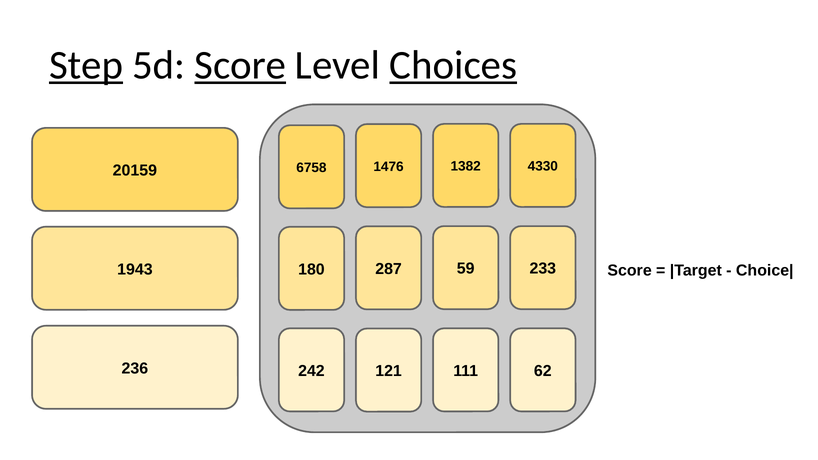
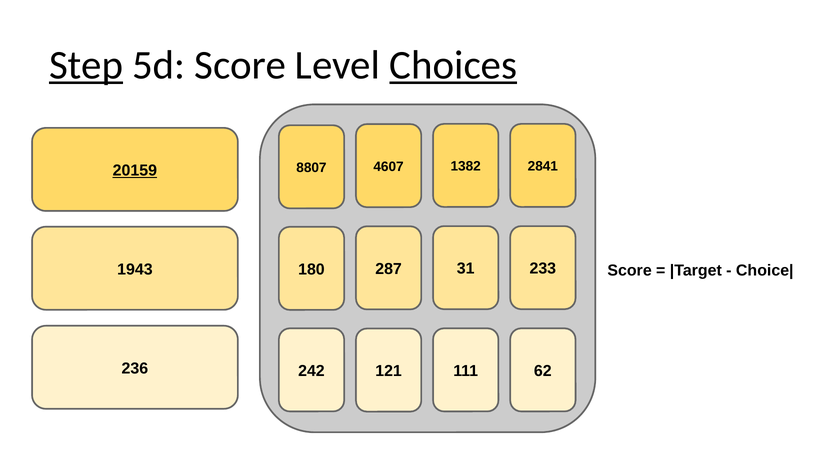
Score underline: present -> none (240, 65)
1476: 1476 -> 4607 (389, 167)
4330: 4330 -> 2841 (543, 166)
6758: 6758 -> 8807 (311, 168)
20159 underline: none -> present (135, 171)
59: 59 -> 31 (466, 269)
